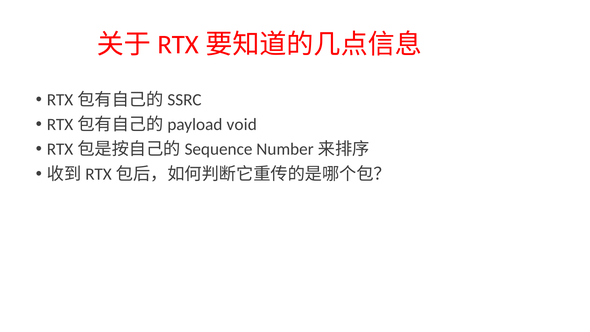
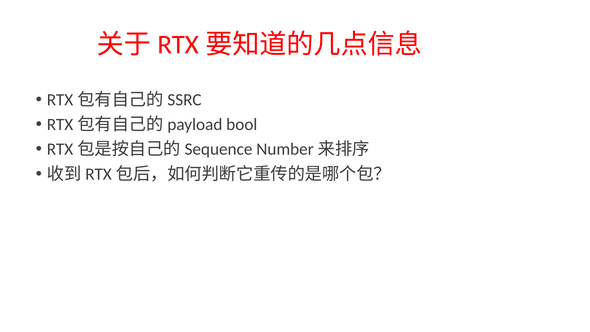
void: void -> bool (242, 124)
